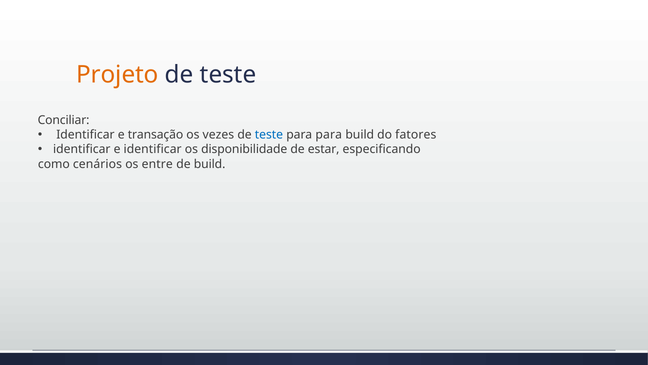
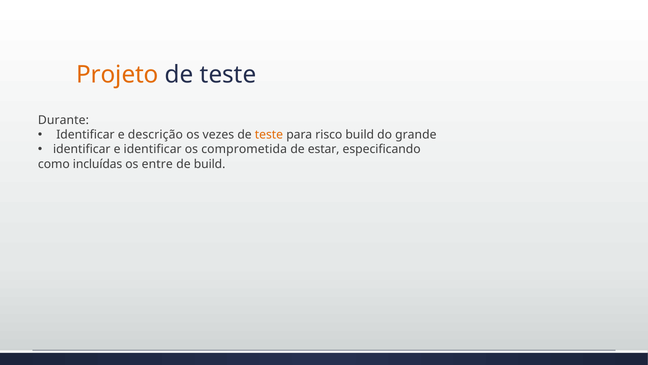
Conciliar: Conciliar -> Durante (63, 120)
transação: transação -> descrição (155, 135)
teste colour: blue -> orange (269, 135)
para para: para -> risco (329, 135)
fatores: fatores -> grande (416, 135)
disponibilidade: disponibilidade -> comprometida (244, 149)
cenários: cenários -> incluídas (98, 164)
